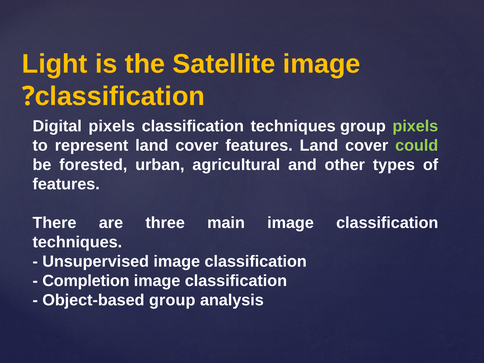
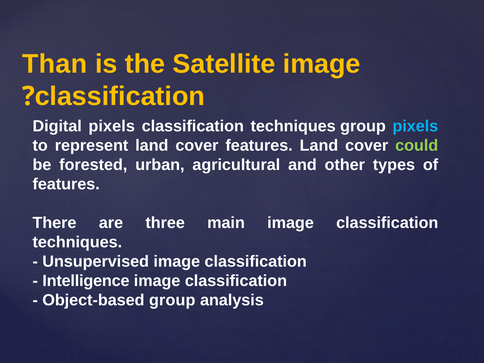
Light: Light -> Than (55, 64)
pixels colour: light green -> light blue (415, 126)
Completion: Completion -> Intelligence (86, 281)
